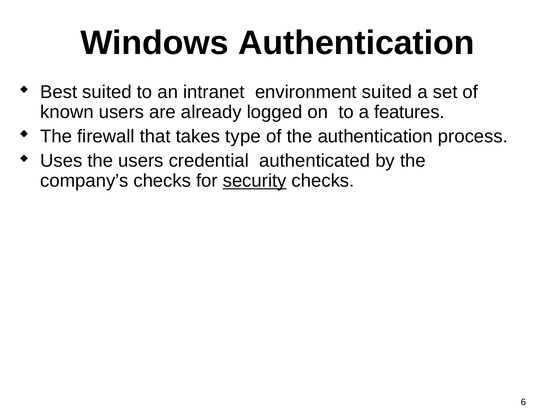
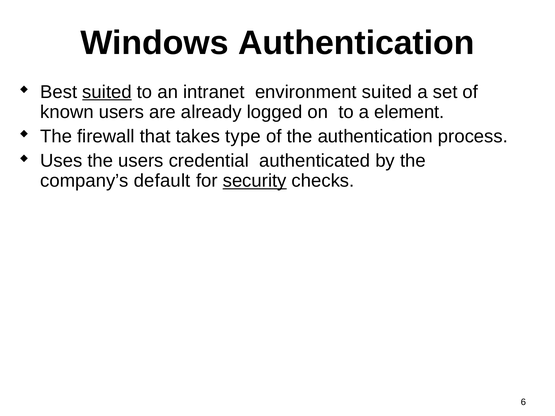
suited underline: none -> present (107, 92)
features: features -> element (409, 112)
company’s checks: checks -> default (162, 181)
